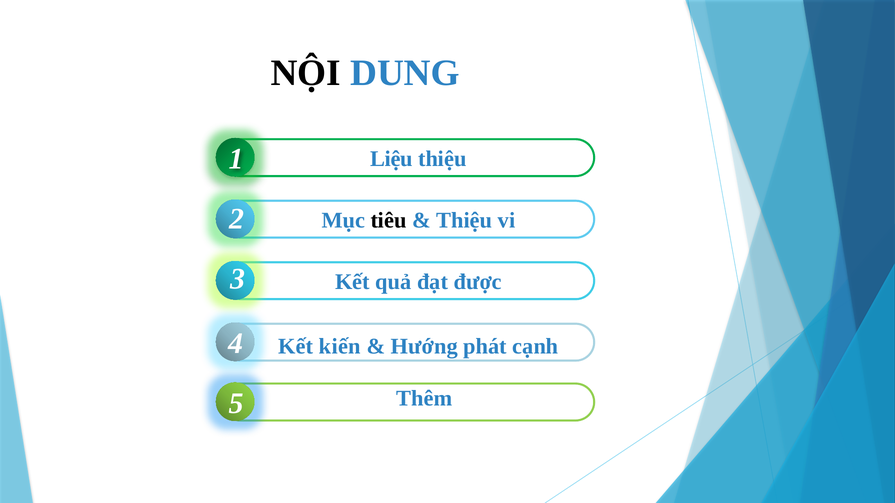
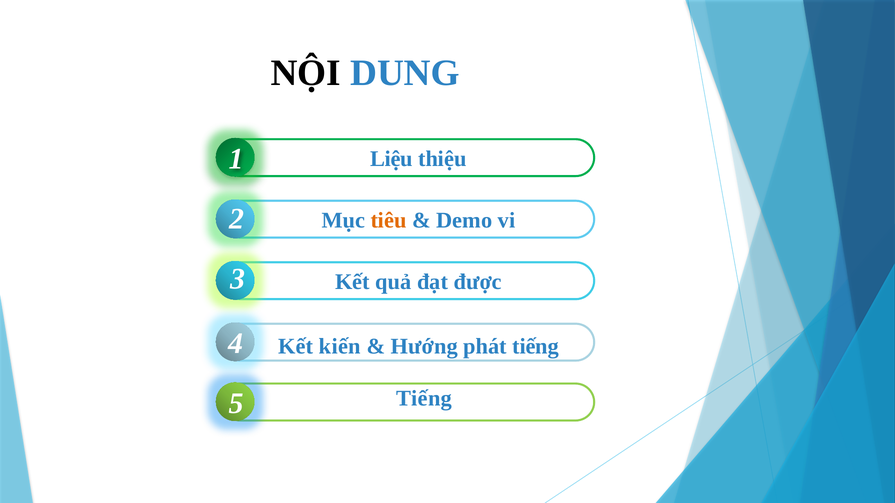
tiêu colour: black -> orange (389, 221)
Thiệu: Thiệu -> Demo (464, 221)
phát cạnh: cạnh -> tiếng (536, 347)
5 Thêm: Thêm -> Tiếng (424, 399)
